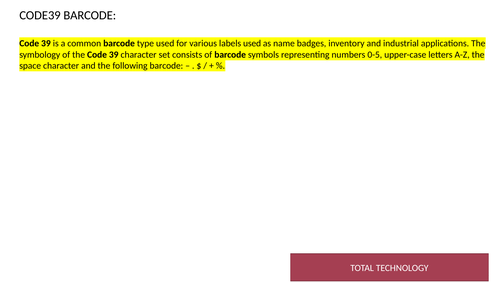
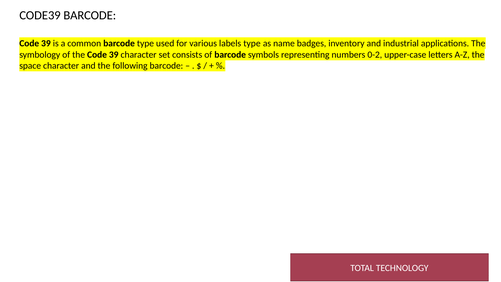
labels used: used -> type (252, 43)
0-5: 0-5 -> 0-2 (375, 55)
